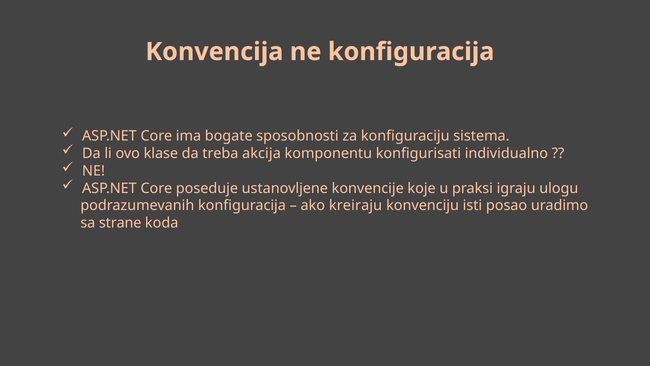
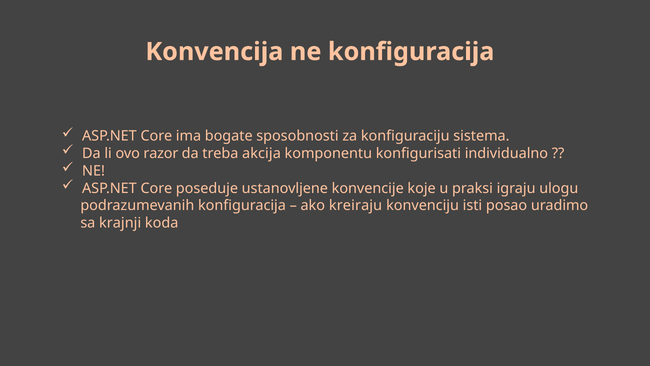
klase: klase -> razor (161, 153)
strane: strane -> krajnji (120, 223)
